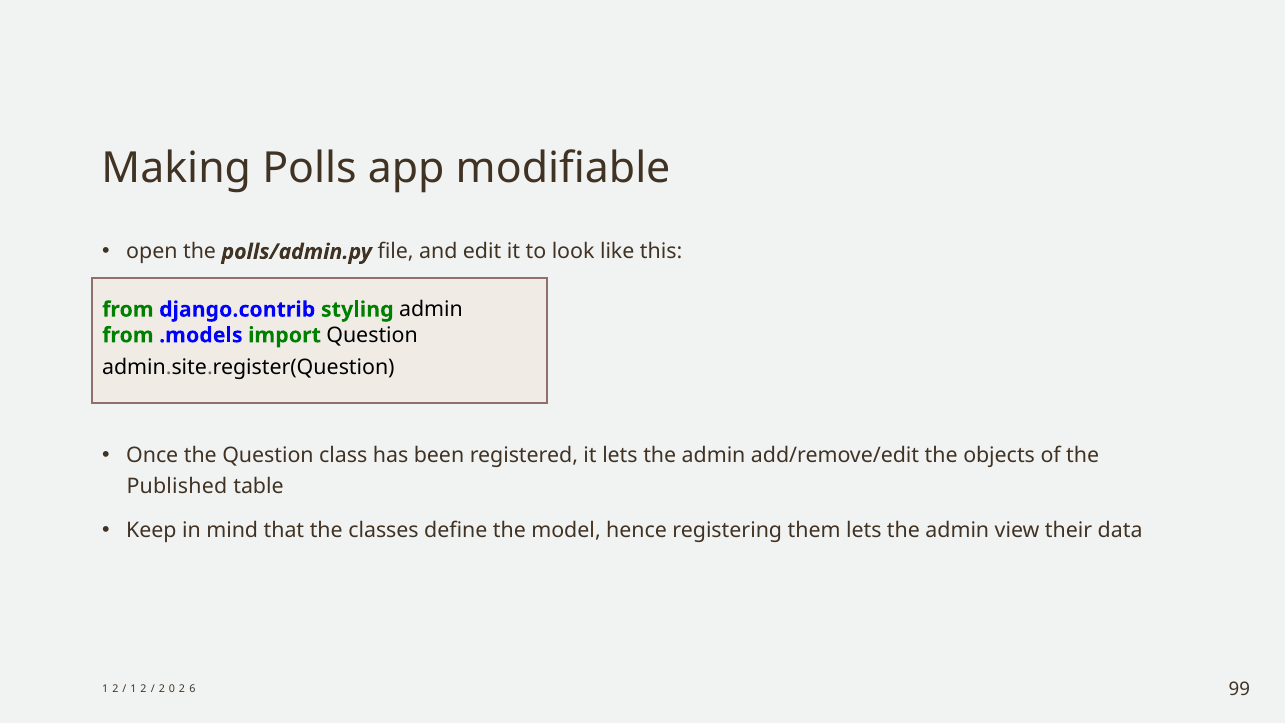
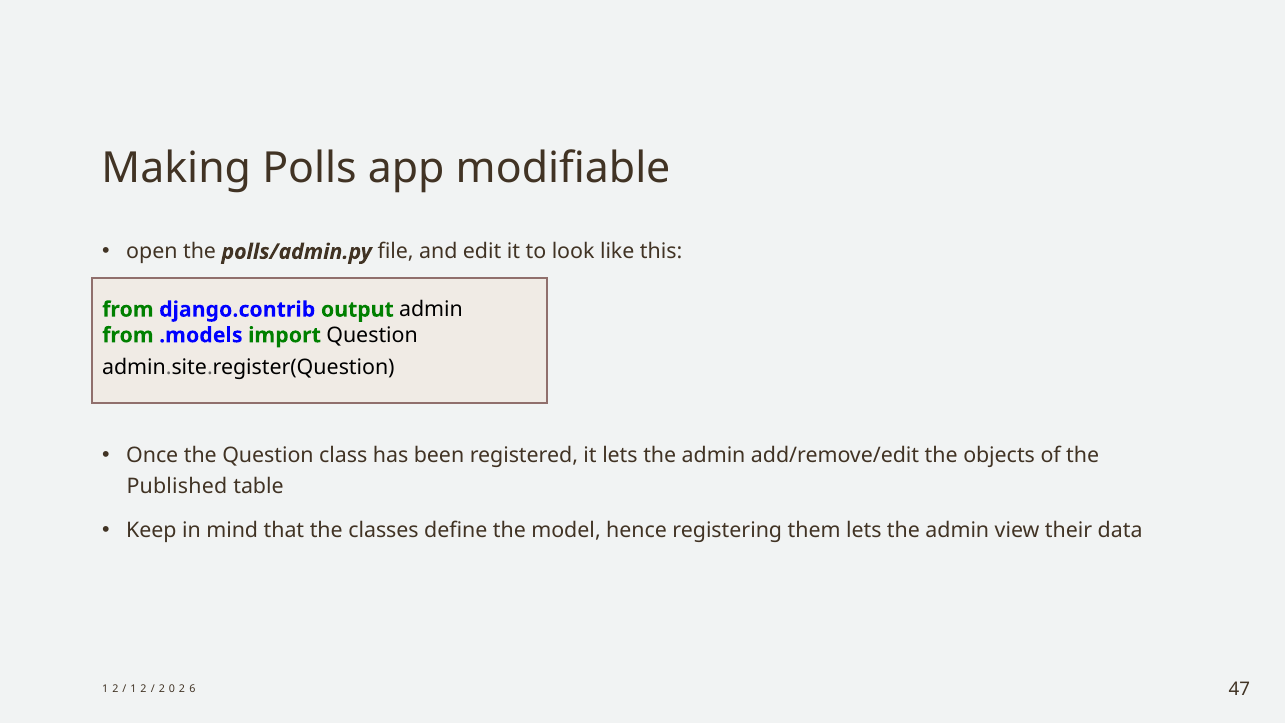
styling: styling -> output (357, 309)
99: 99 -> 47 (1239, 689)
